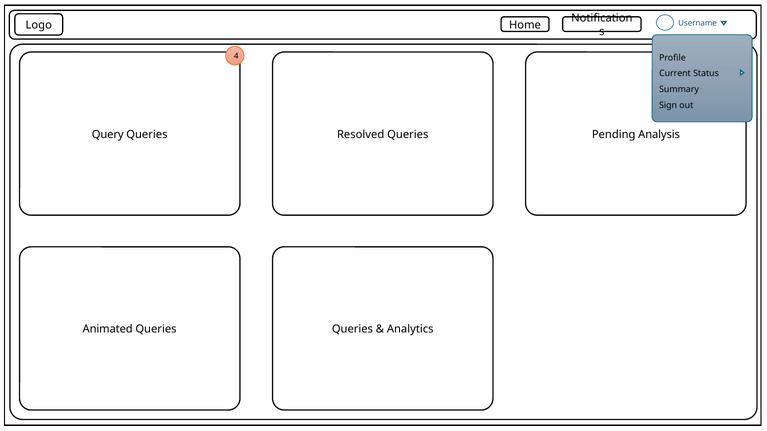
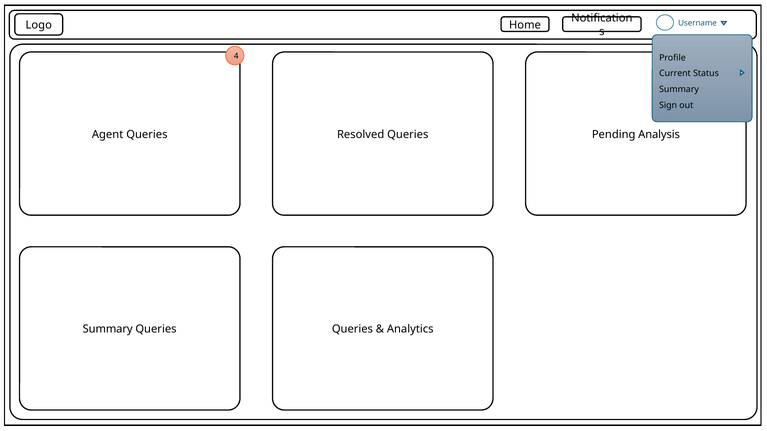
Query: Query -> Agent (108, 135)
Animated: Animated -> Summary (108, 329)
